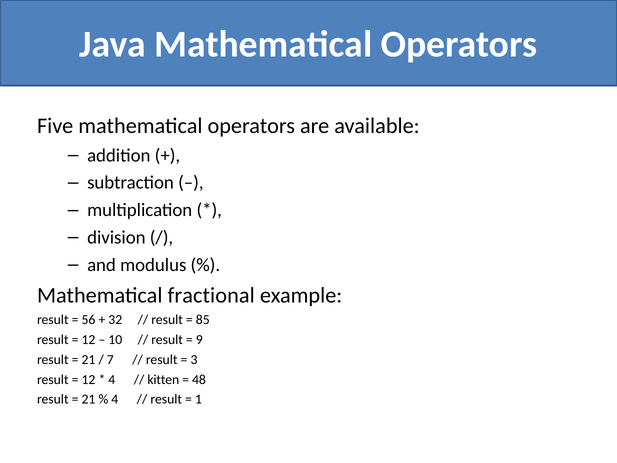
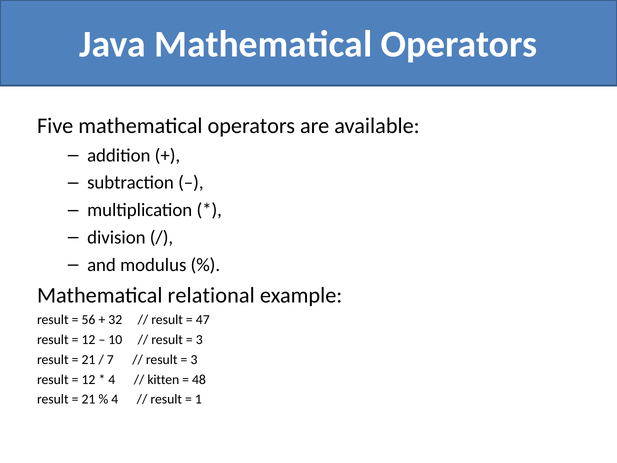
fractional: fractional -> relational (211, 295)
85: 85 -> 47 (203, 320)
9: 9 -> 3 (199, 340)
